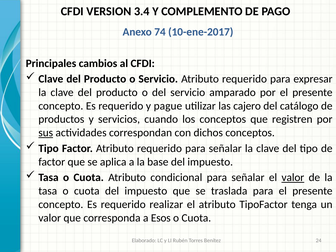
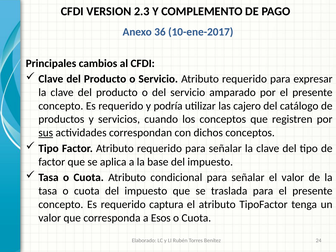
3.4: 3.4 -> 2.3 (142, 11)
74: 74 -> 36 (160, 32)
pague: pague -> podría (168, 106)
valor underline: present -> none (293, 178)
realizar: realizar -> captura (166, 204)
